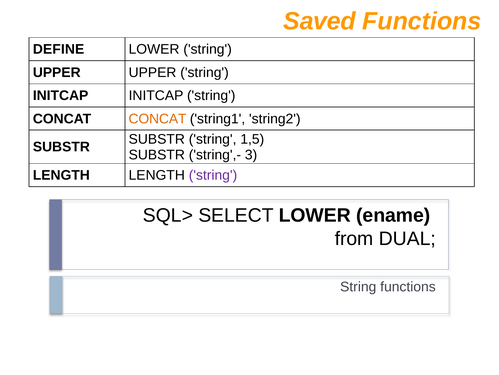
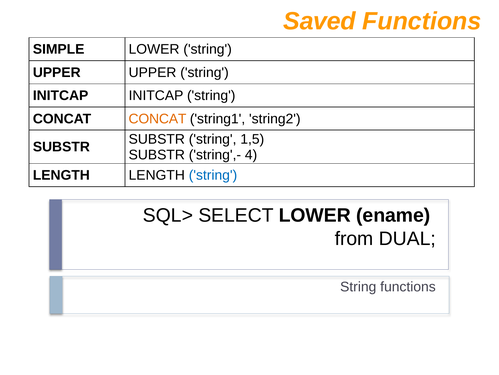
DEFINE: DEFINE -> SIMPLE (59, 49)
3: 3 -> 4 (251, 154)
string colour: purple -> blue (213, 175)
